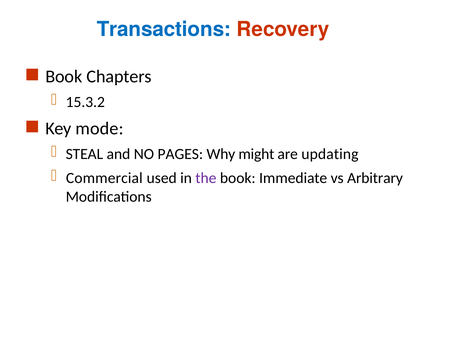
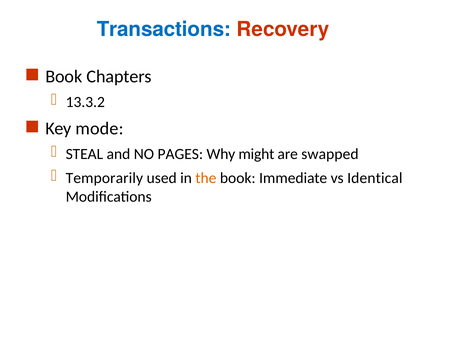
15.3.2: 15.3.2 -> 13.3.2 (85, 102)
updating: updating -> swapped (330, 154)
Commercial: Commercial -> Temporarily (104, 178)
the colour: purple -> orange (206, 178)
Arbitrary: Arbitrary -> Identical (375, 178)
